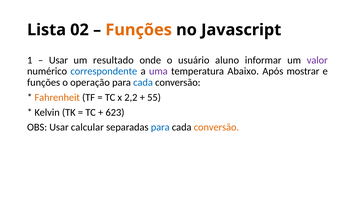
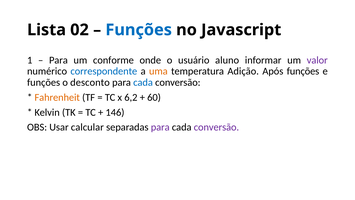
Funções colour: orange -> blue (139, 30)
Usar: Usar -> Para (58, 60)
resultado: resultado -> conforme (113, 60)
uma colour: purple -> orange (158, 71)
Abaixo: Abaixo -> Adição (243, 71)
Após mostrar: mostrar -> funções (303, 71)
operação: operação -> desconto (90, 82)
2,2: 2,2 -> 6,2 (131, 97)
55: 55 -> 60 (154, 97)
623: 623 -> 146 (115, 112)
para colour: blue -> purple (160, 127)
conversão colour: orange -> purple (216, 127)
